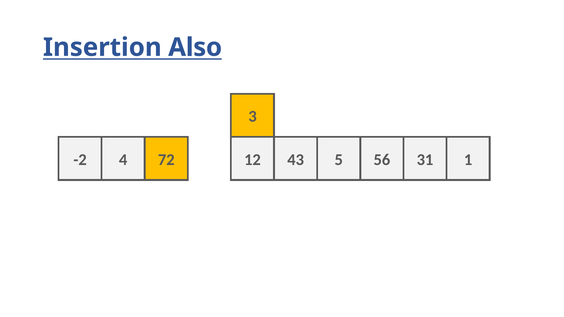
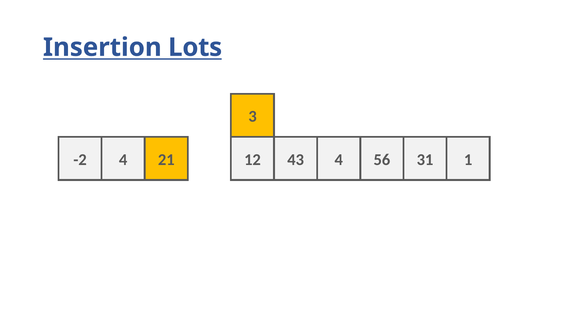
Also: Also -> Lots (195, 47)
72: 72 -> 21 (166, 160)
43 5: 5 -> 4 (339, 160)
